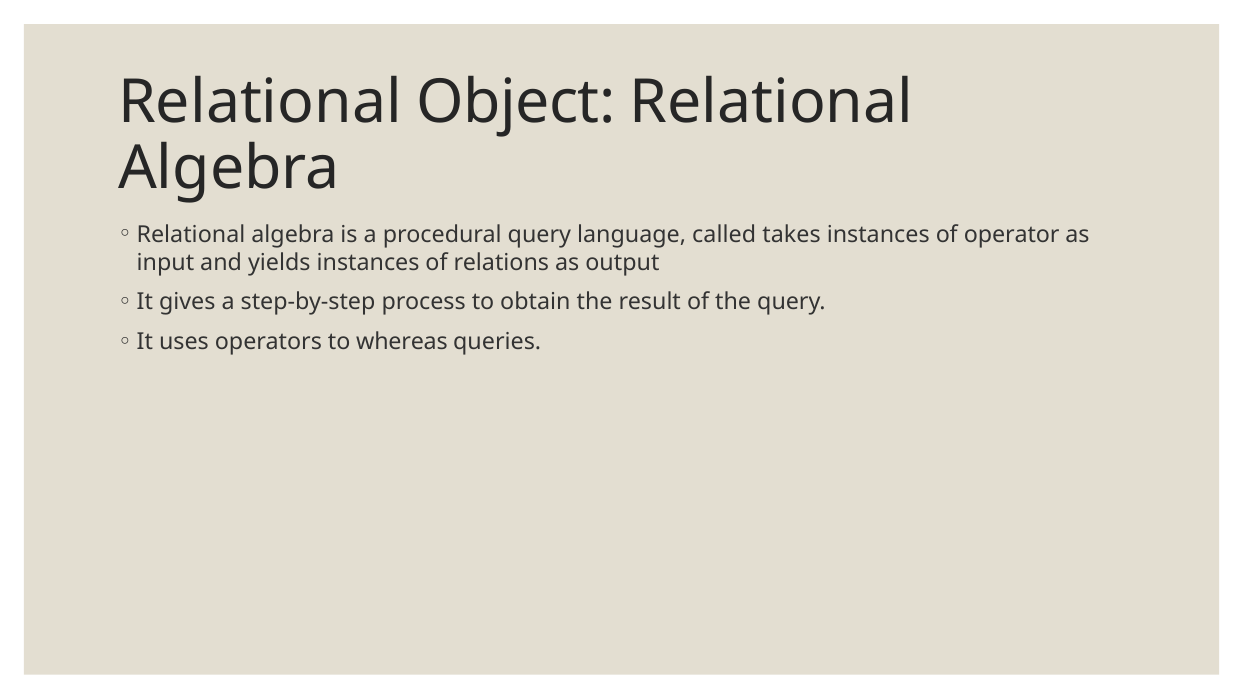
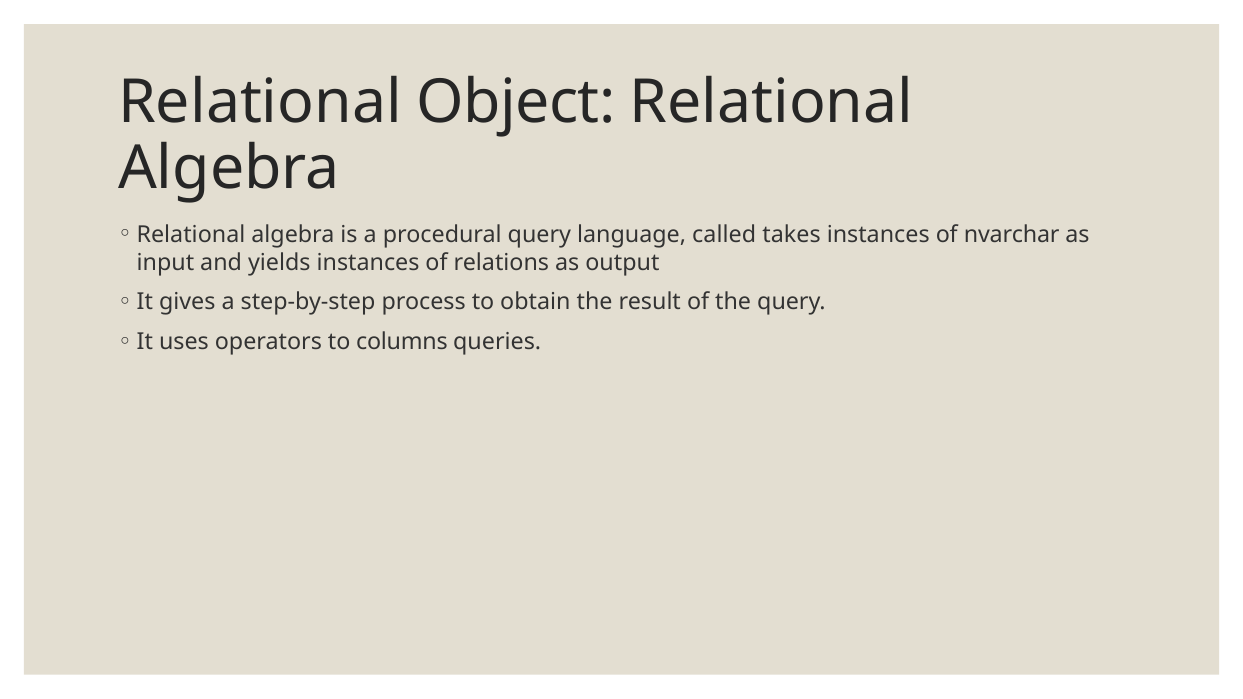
operator: operator -> nvarchar (1012, 235)
whereas: whereas -> columns (402, 342)
